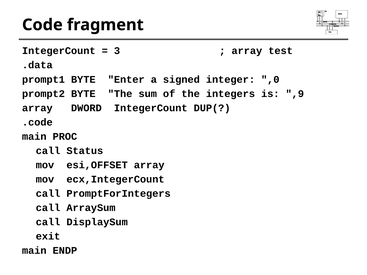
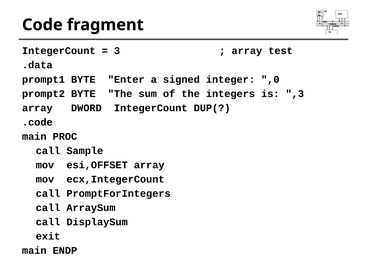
,9: ,9 -> ,3 (295, 94)
Status: Status -> Sample (85, 151)
